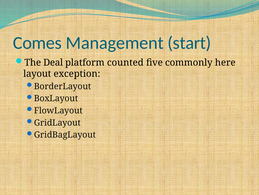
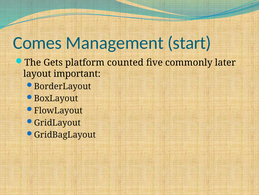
Deal: Deal -> Gets (53, 62)
here: here -> later (225, 62)
exception: exception -> important (77, 74)
